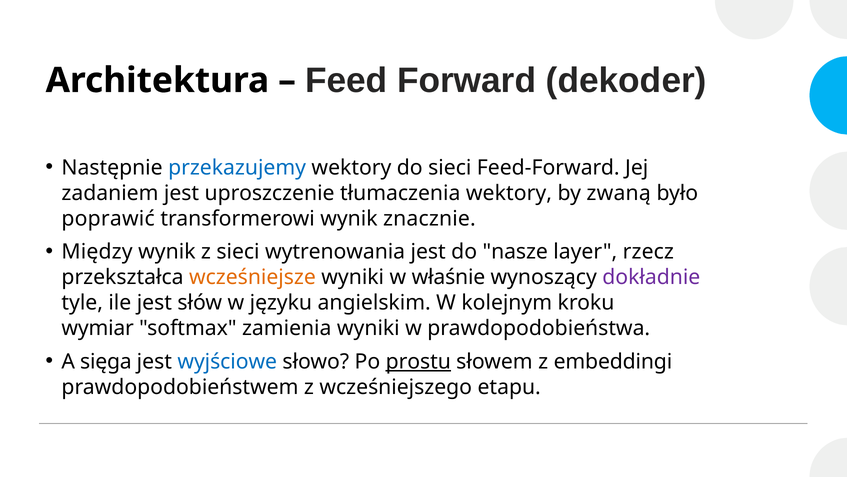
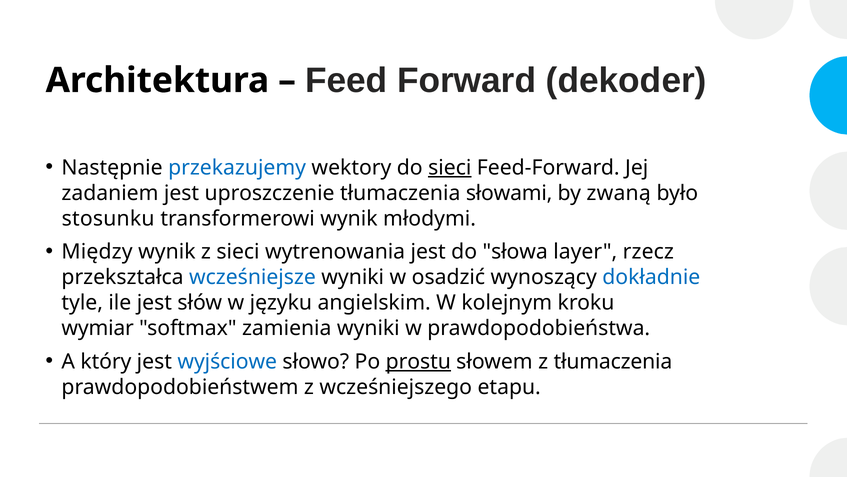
sieci underline: none -> present (450, 167)
tłumaczenia wektory: wektory -> słowami (509, 193)
poprawić: poprawić -> stosunku (108, 218)
znacznie: znacznie -> młodymi (430, 218)
nasze: nasze -> słowa (515, 252)
wcześniejsze colour: orange -> blue (252, 277)
właśnie: właśnie -> osadzić (448, 277)
dokładnie colour: purple -> blue (651, 277)
sięga: sięga -> który (106, 361)
z embeddingi: embeddingi -> tłumaczenia (613, 361)
